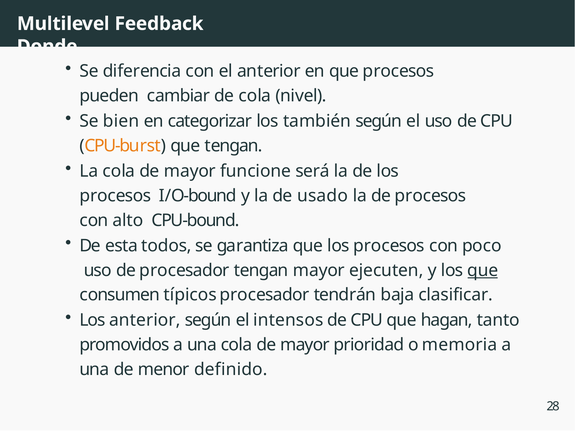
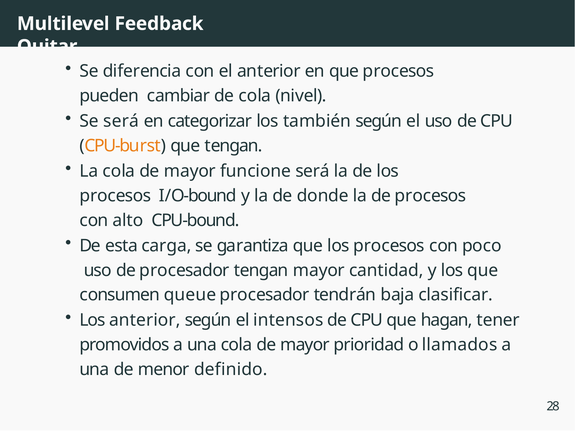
Donde: Donde -> Quitar (47, 47)
Se bien: bien -> será (121, 121)
usado: usado -> donde (323, 196)
todos: todos -> carga (166, 246)
ejecuten: ejecuten -> cantidad (386, 271)
que underline: present -> none (483, 271)
típicos: típicos -> queue (190, 295)
tanto: tanto -> tener (498, 321)
memoria: memoria -> llamados (460, 345)
